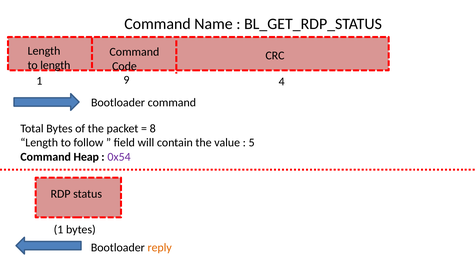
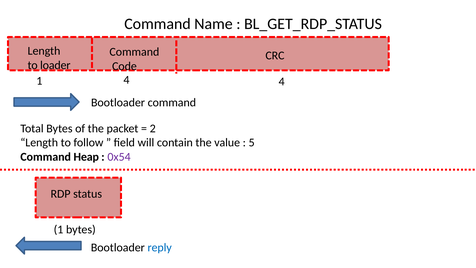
to length: length -> loader (55, 65)
1 9: 9 -> 4 (126, 80)
8: 8 -> 2 (153, 128)
reply colour: orange -> blue (160, 247)
